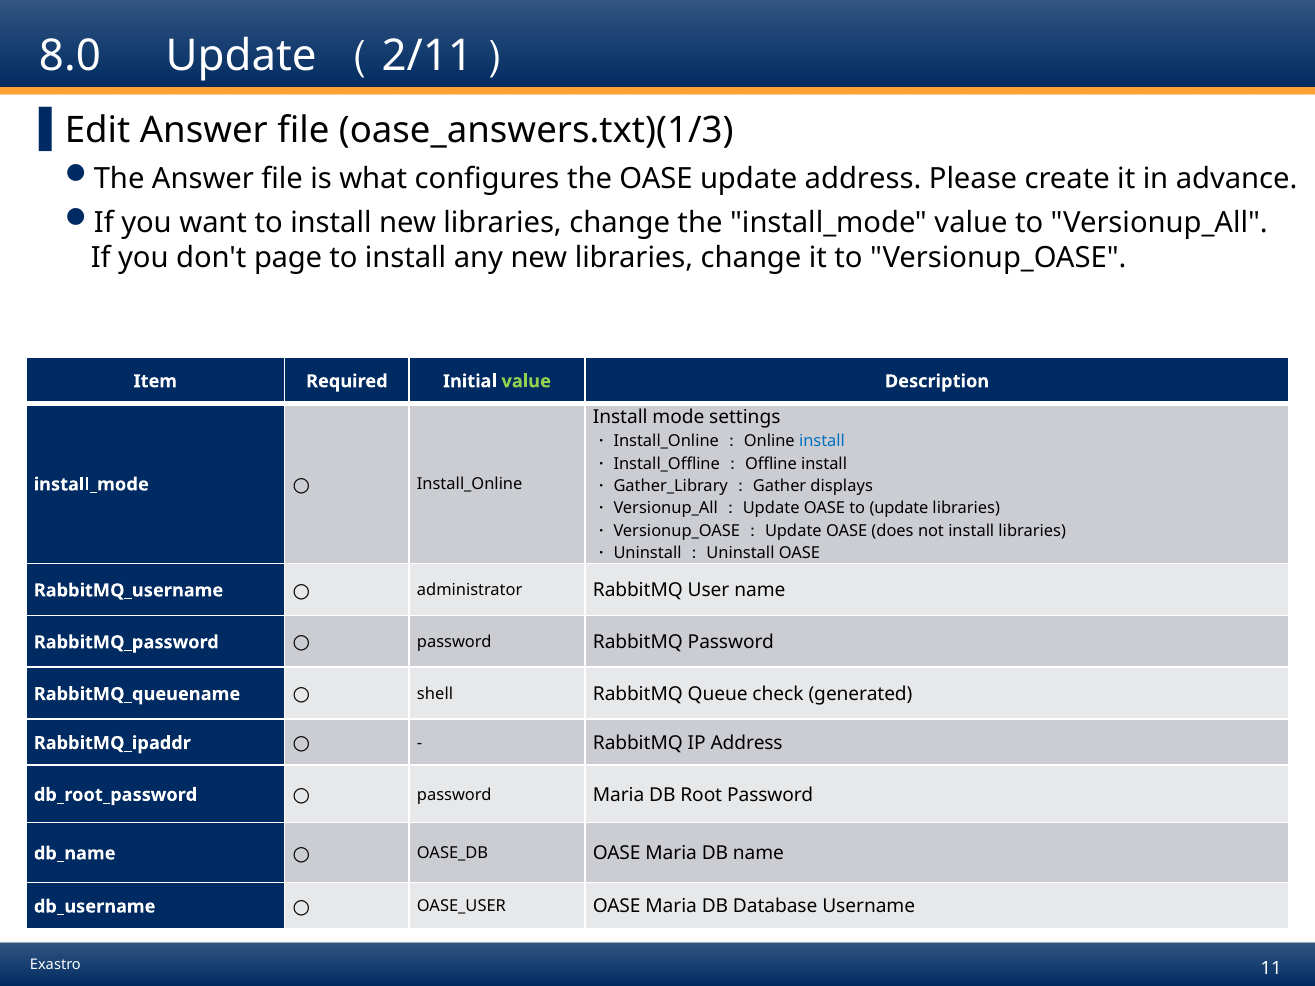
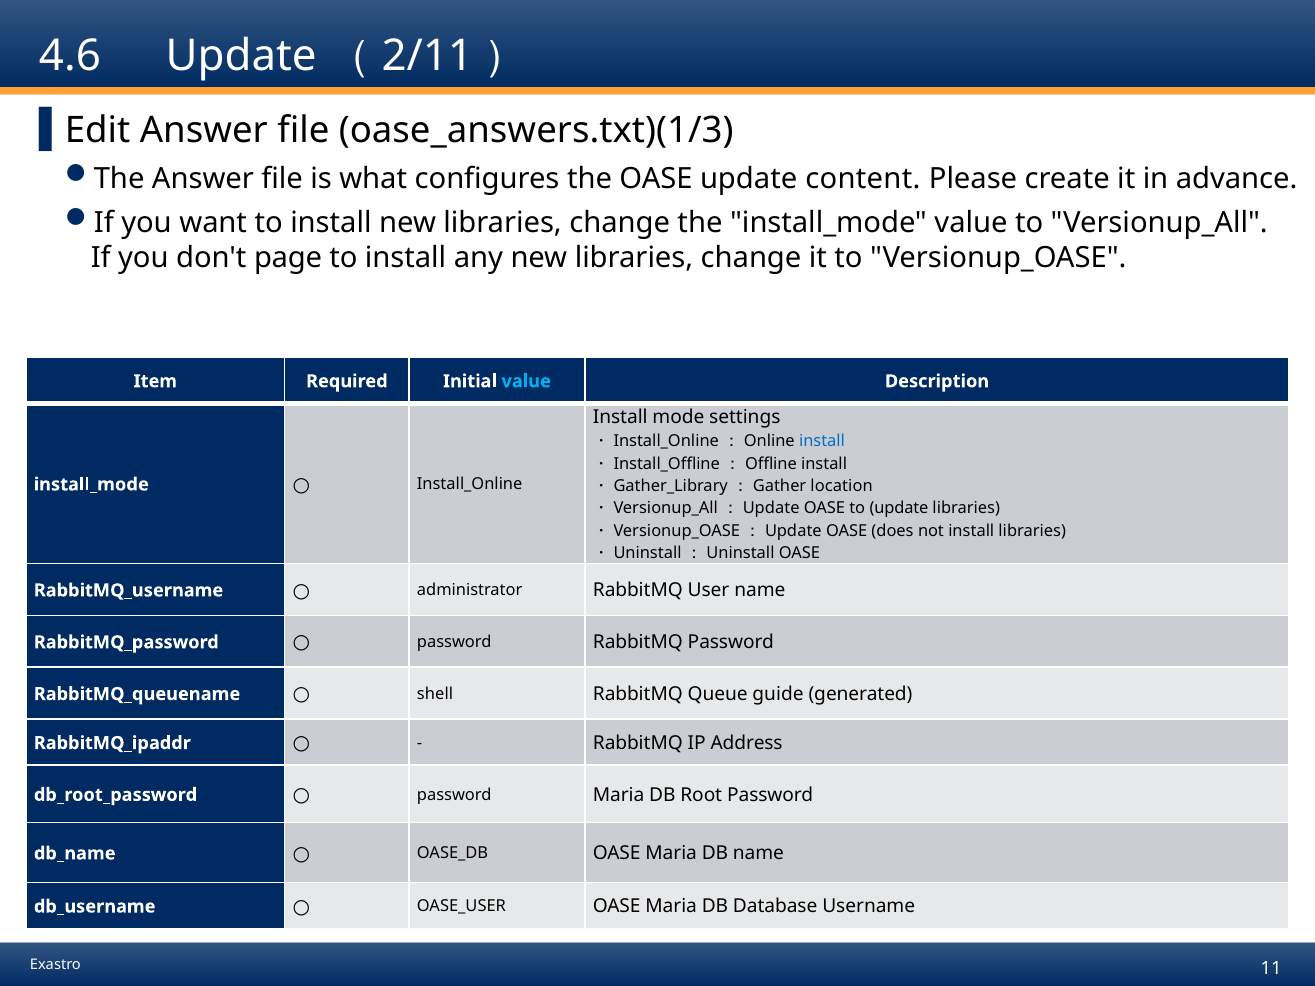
8.0: 8.0 -> 4.6 (70, 56)
update address: address -> content (863, 179)
value colour: light green -> light blue (526, 381)
displays: displays -> location (842, 486)
check: check -> guide (778, 694)
